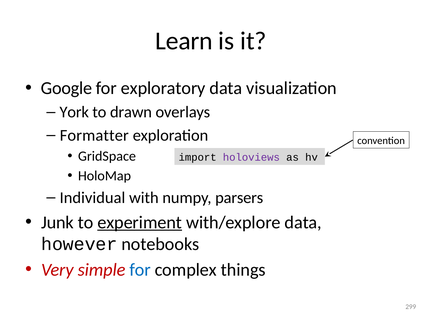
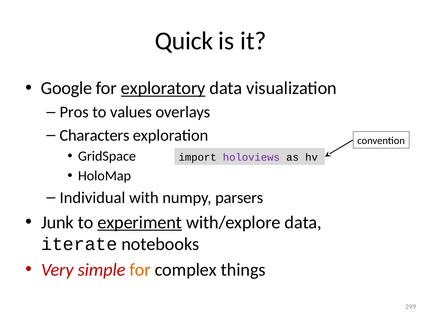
Learn: Learn -> Quick (184, 41)
exploratory underline: none -> present (163, 88)
York: York -> Pros (74, 112)
drawn: drawn -> values (131, 112)
Formatter: Formatter -> Characters (94, 135)
however: however -> iterate (79, 244)
for colour: blue -> orange (140, 269)
